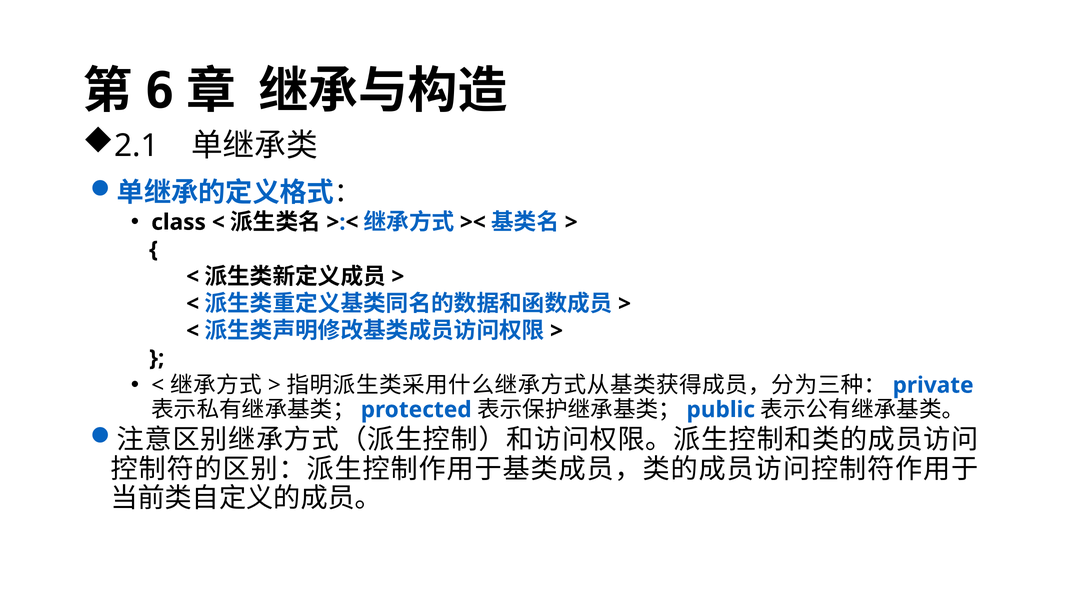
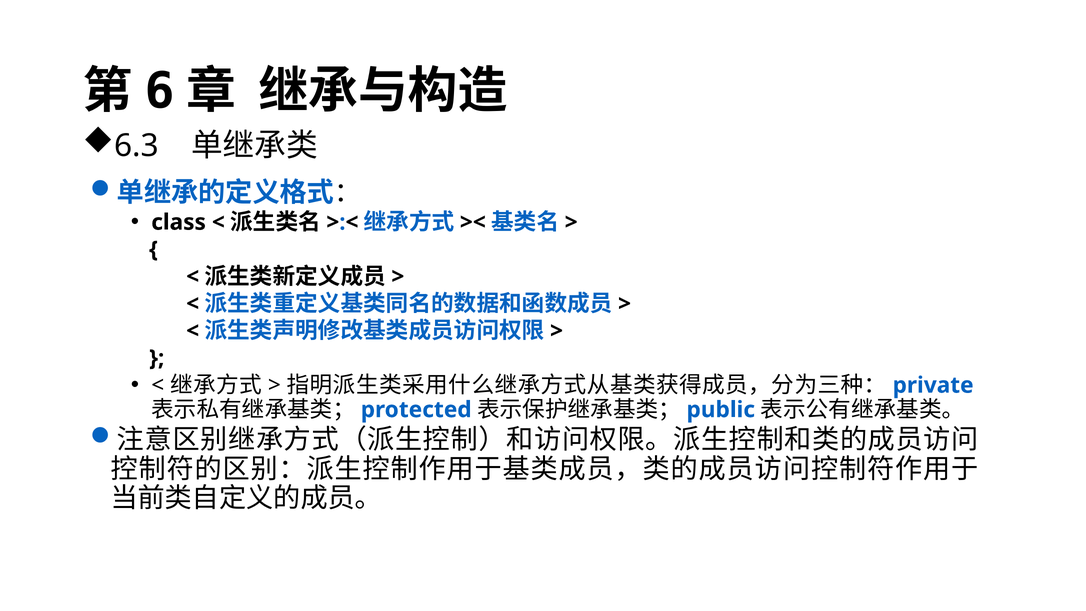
2.1: 2.1 -> 6.3 (137, 146)
